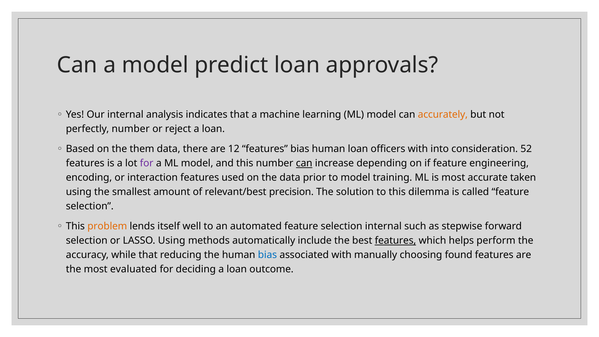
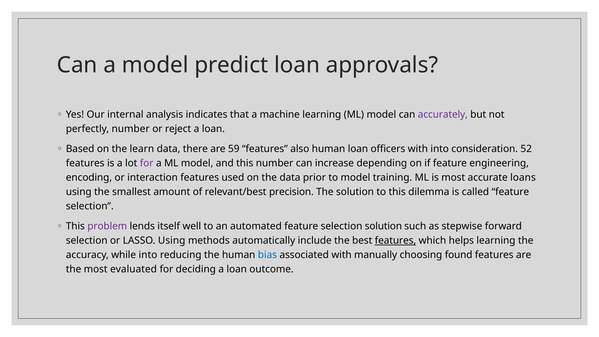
accurately colour: orange -> purple (443, 115)
them: them -> learn (142, 149)
12: 12 -> 59 (234, 149)
features bias: bias -> also (300, 149)
can underline: present -> none (304, 163)
taken: taken -> loans (523, 178)
problem colour: orange -> purple (107, 226)
selection internal: internal -> solution (383, 226)
helps perform: perform -> learning (496, 241)
while that: that -> into (148, 255)
